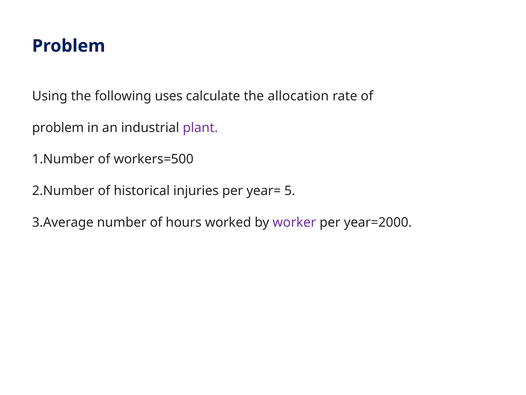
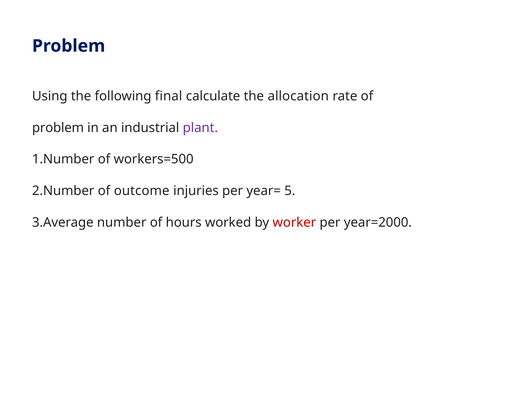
uses: uses -> final (169, 96)
historical: historical -> outcome (142, 191)
worker colour: purple -> red (294, 222)
